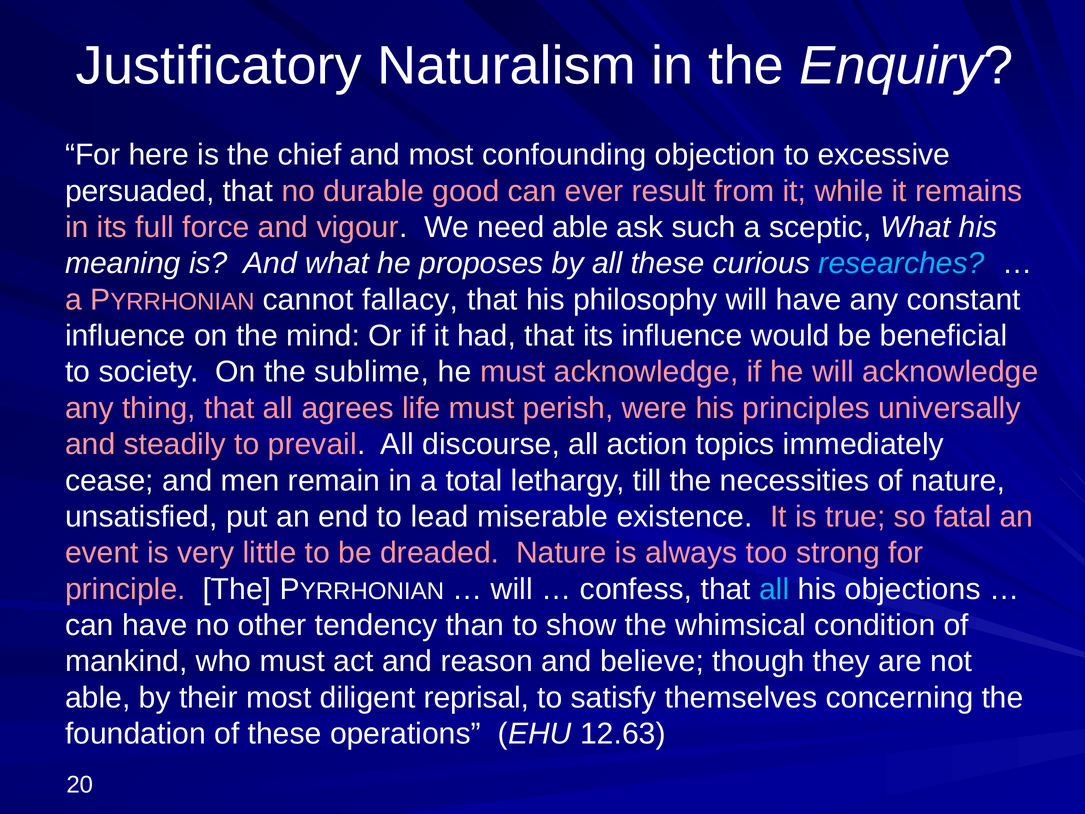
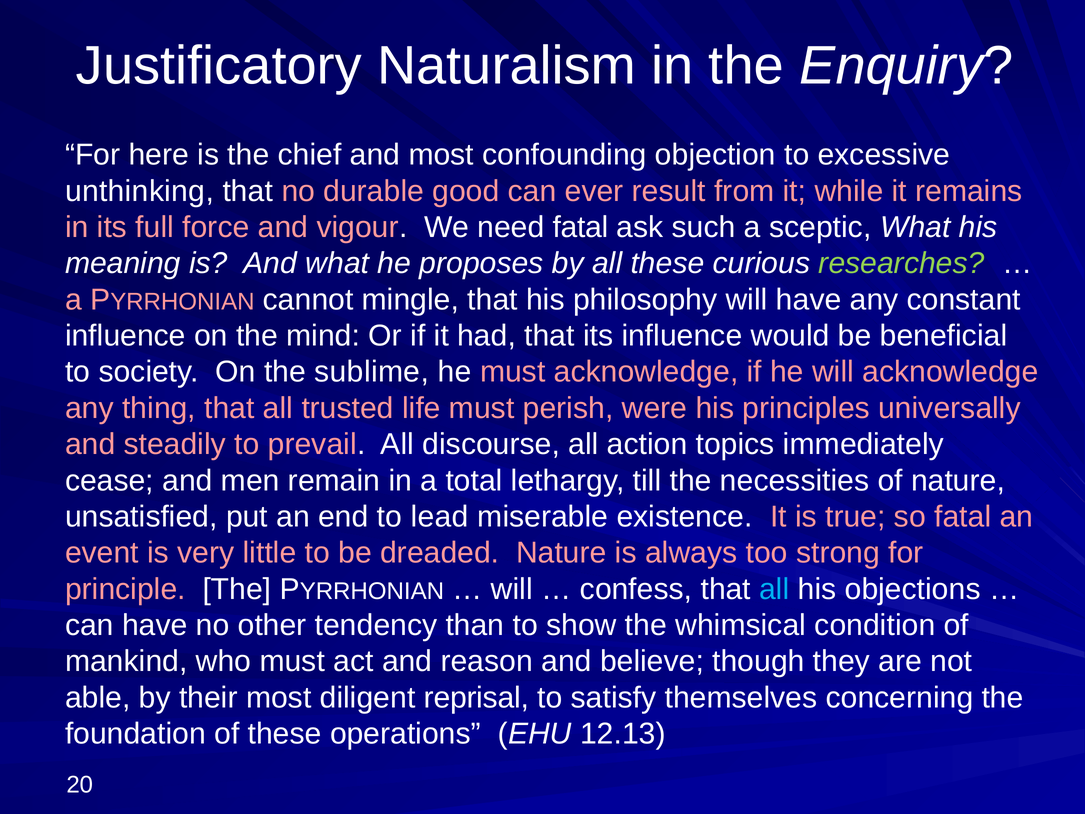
persuaded: persuaded -> unthinking (140, 191)
need able: able -> fatal (580, 227)
researches colour: light blue -> light green (901, 263)
fallacy: fallacy -> mingle (410, 300)
agrees: agrees -> trusted (348, 408)
12.63: 12.63 -> 12.13 (623, 734)
